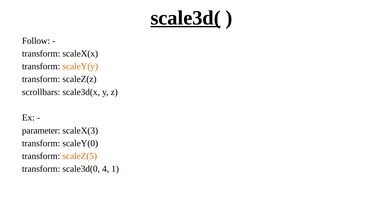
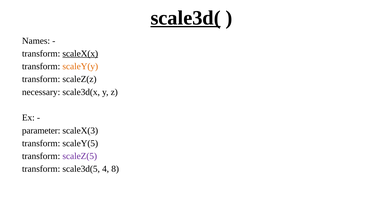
Follow: Follow -> Names (36, 41)
scaleX(x underline: none -> present (80, 54)
scrollbars: scrollbars -> necessary (41, 92)
scaleY(0: scaleY(0 -> scaleY(5 (80, 144)
scaleZ(5 colour: orange -> purple (80, 156)
scale3d(0: scale3d(0 -> scale3d(5 (81, 169)
1: 1 -> 8 (115, 169)
